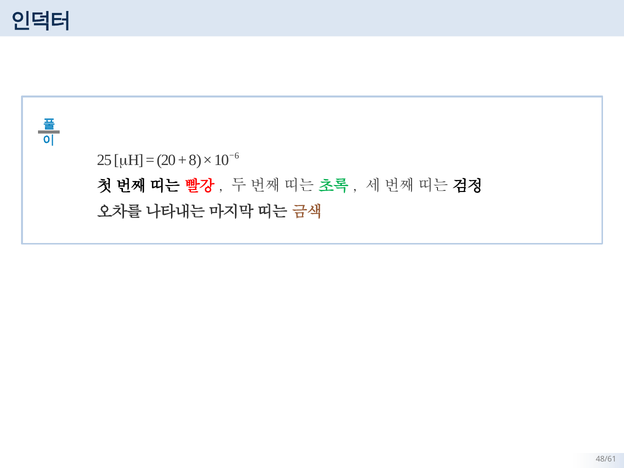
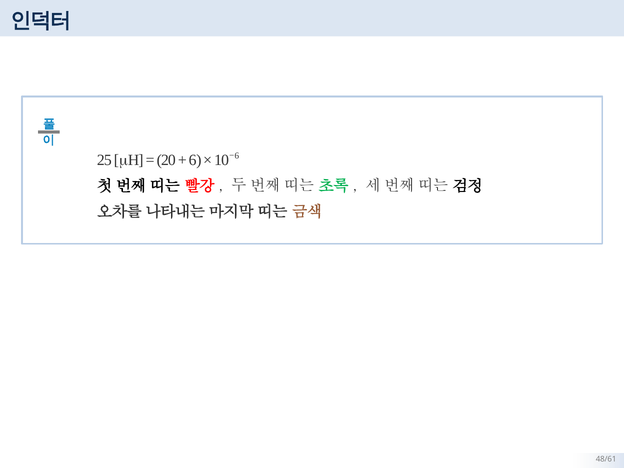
8: 8 -> 6 (195, 160)
